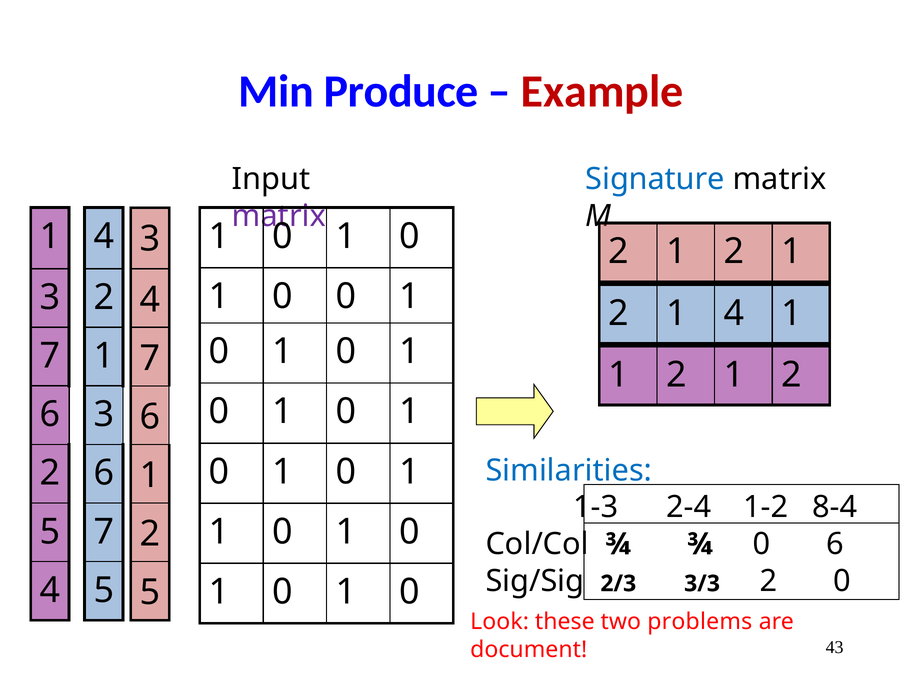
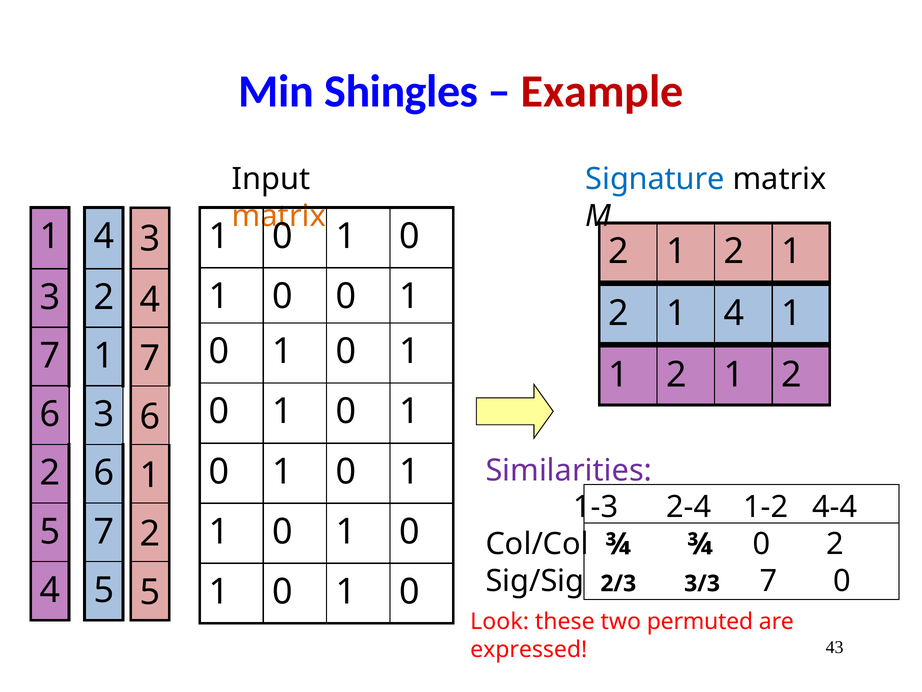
Produce: Produce -> Shingles (401, 92)
matrix colour: purple -> orange (279, 216)
Similarities colour: blue -> purple (569, 470)
8-4: 8-4 -> 4-4 (835, 507)
0 6: 6 -> 2 (835, 544)
3/3 2: 2 -> 7 (769, 581)
problems: problems -> permuted (700, 621)
document: document -> expressed (529, 649)
